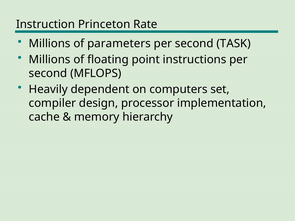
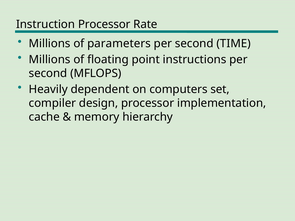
Instruction Princeton: Princeton -> Processor (104, 24)
TASK: TASK -> TIME (234, 44)
